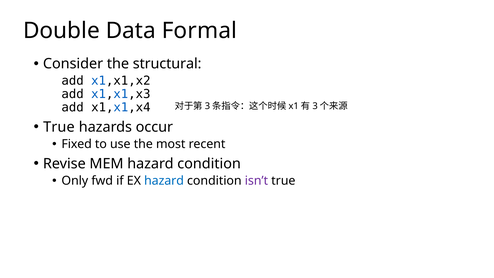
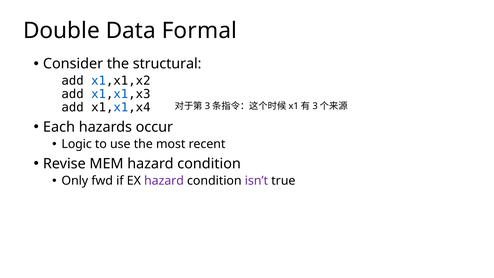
True: True -> Each (59, 127)
Fixed: Fixed -> Logic (77, 144)
hazard colour: blue -> purple (164, 181)
